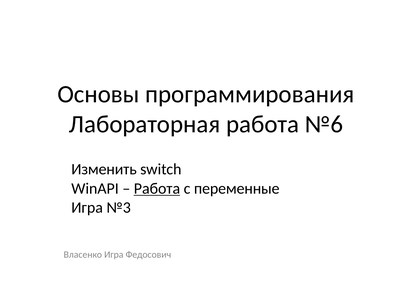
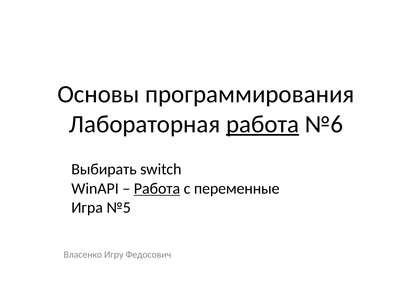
работа underline: none -> present (263, 124)
Изменить: Изменить -> Выбирать (104, 169)
№3: №3 -> №5 (119, 207)
Власенко Игра: Игра -> Игру (114, 254)
